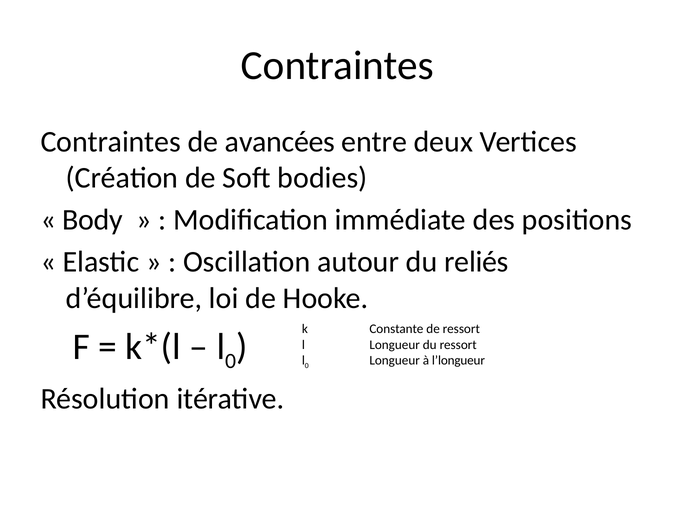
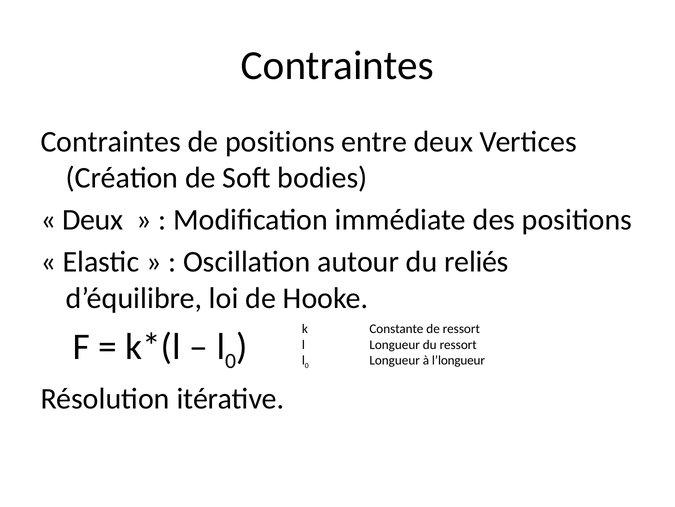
de avancées: avancées -> positions (280, 142)
Body: Body -> Deux (93, 220)
